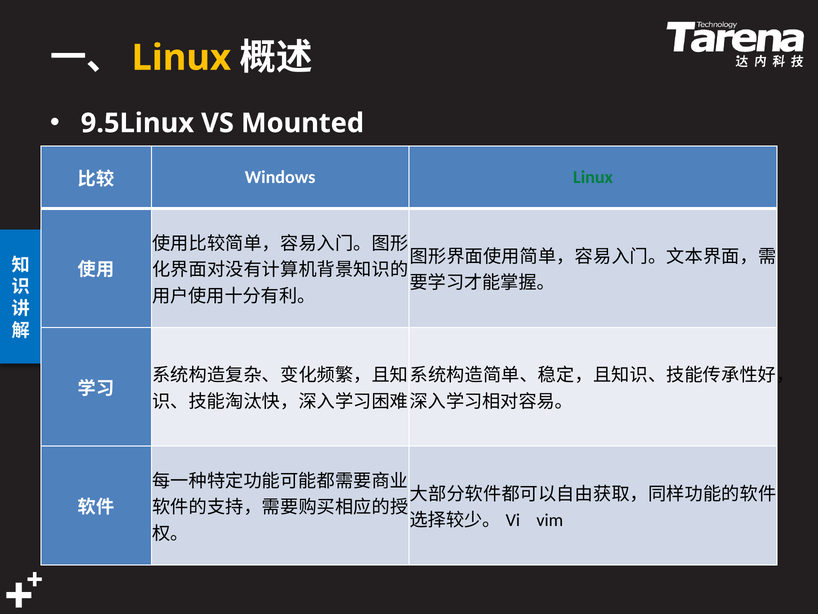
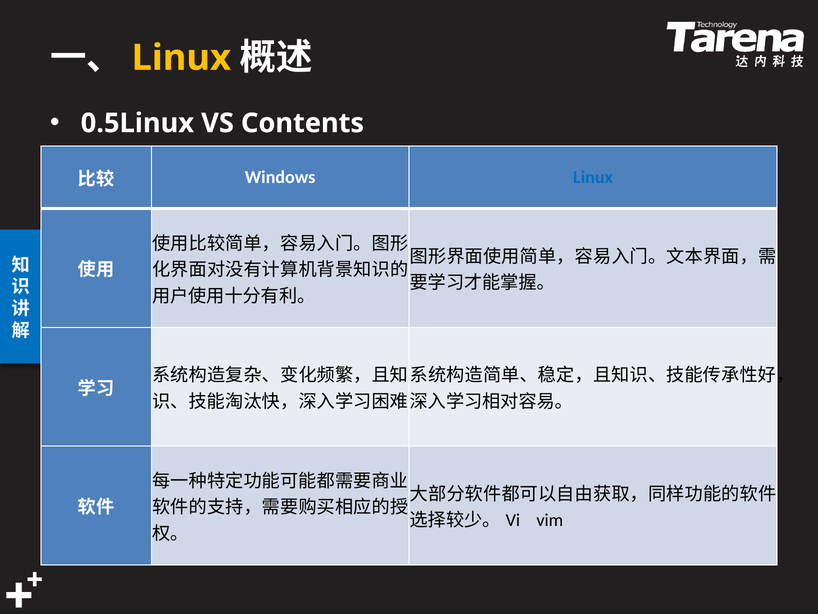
9.5Linux: 9.5Linux -> 0.5Linux (137, 123)
Mounted: Mounted -> Contents (303, 123)
Linux colour: green -> blue (593, 177)
